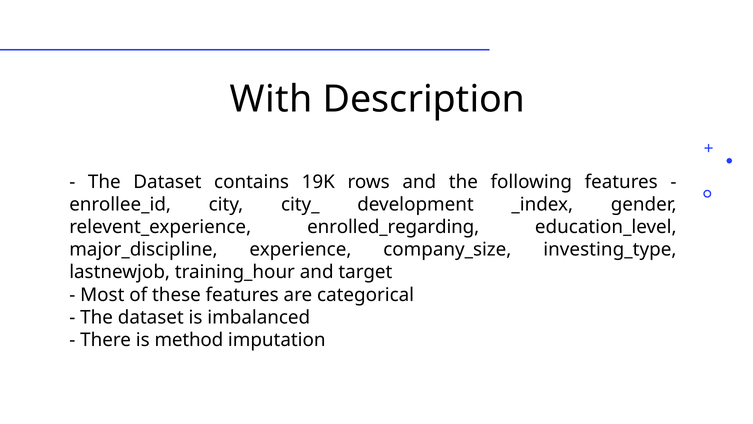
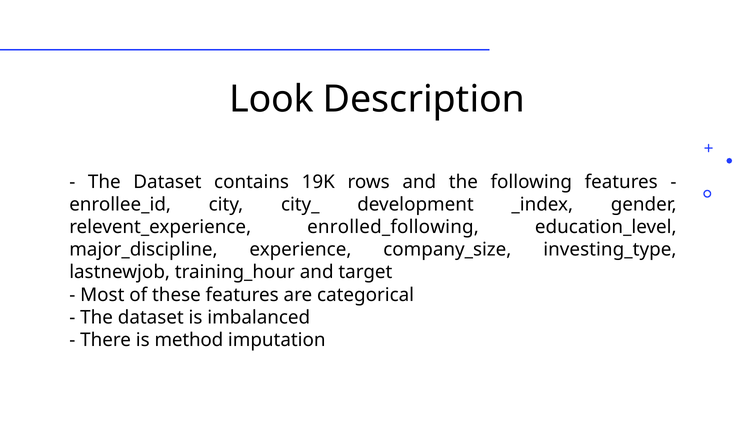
With: With -> Look (272, 99)
enrolled_regarding: enrolled_regarding -> enrolled_following (393, 227)
